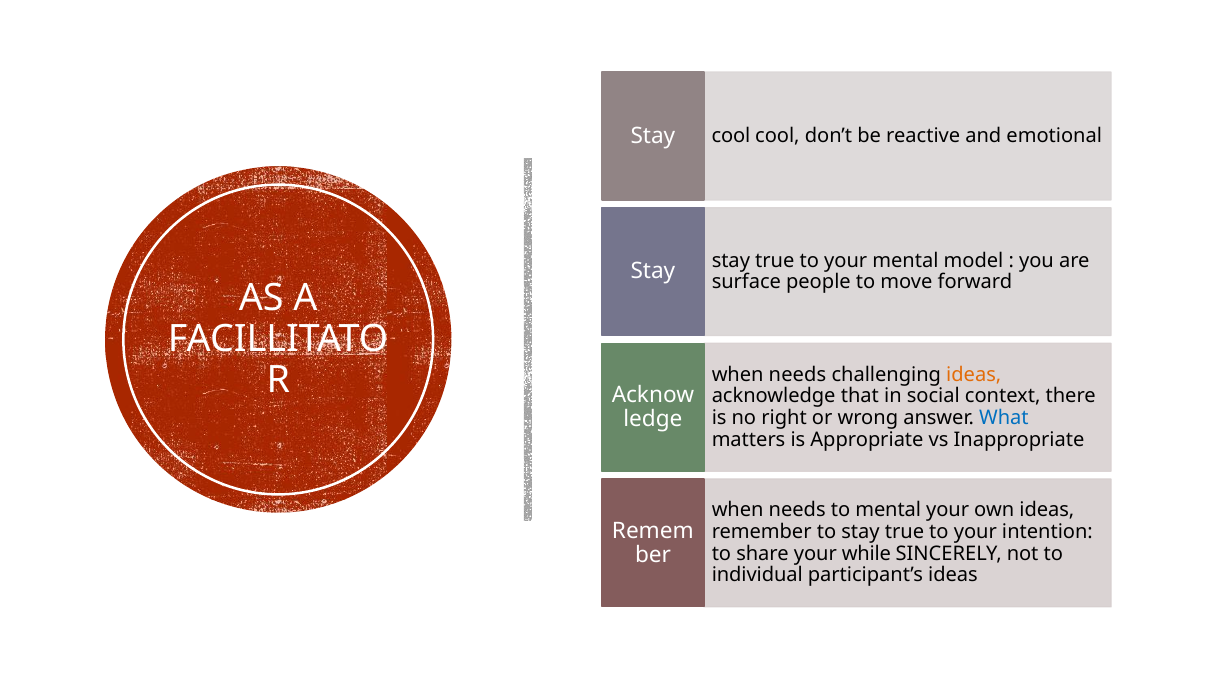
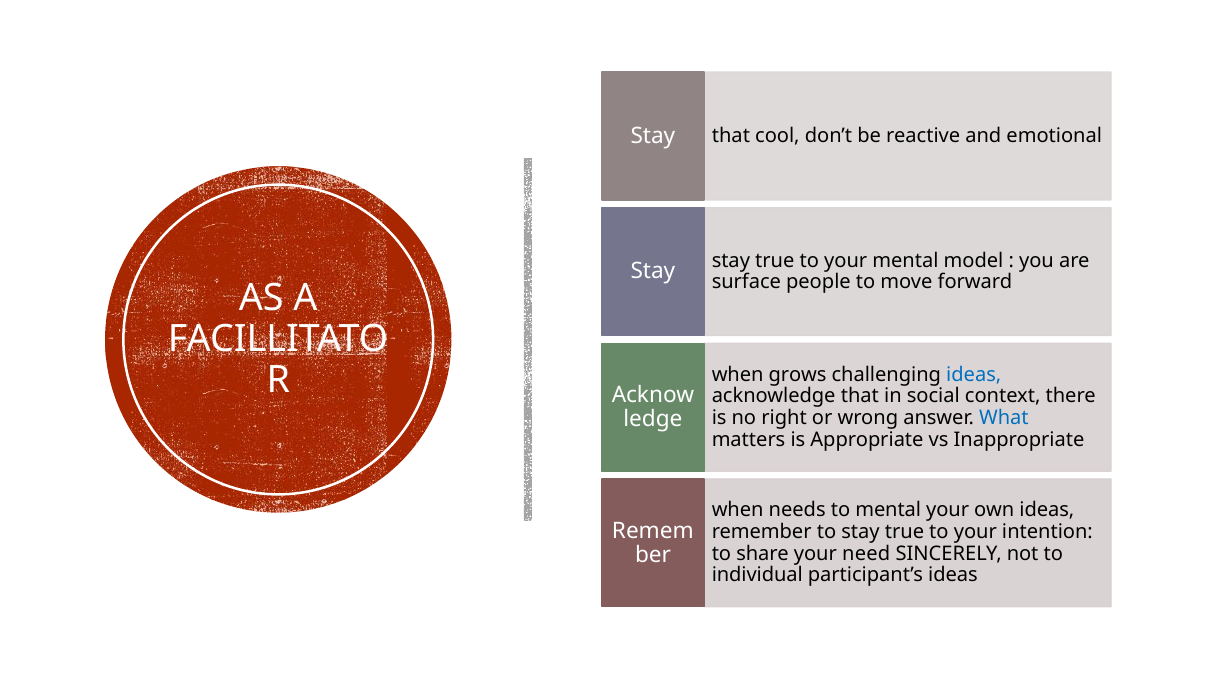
cool: cool -> that (731, 136)
needs: needs -> grows (798, 375)
ideas colour: orange -> blue (974, 375)
while: while -> need (866, 554)
